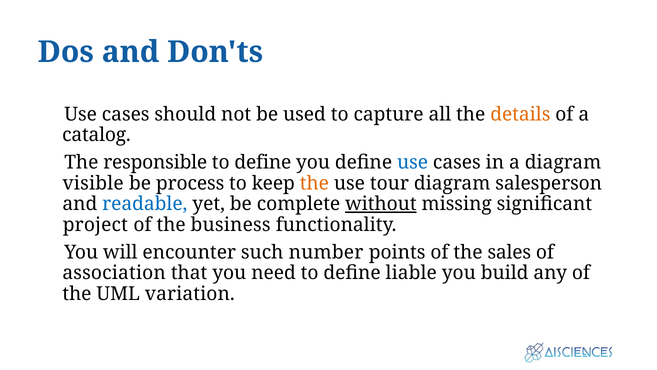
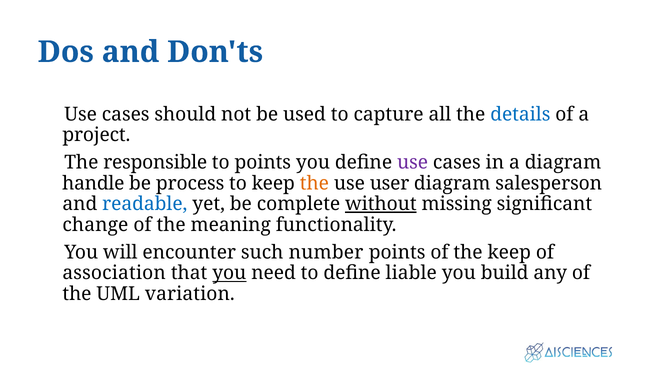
details colour: orange -> blue (520, 114)
catalog: catalog -> project (96, 135)
define: define -> points (263, 162)
use colour: blue -> purple (413, 162)
visible: visible -> handle (93, 183)
tour: tour -> user (390, 183)
project: project -> change (95, 225)
business: business -> meaning (231, 225)
the sales: sales -> keep (509, 252)
you underline: none -> present (229, 273)
